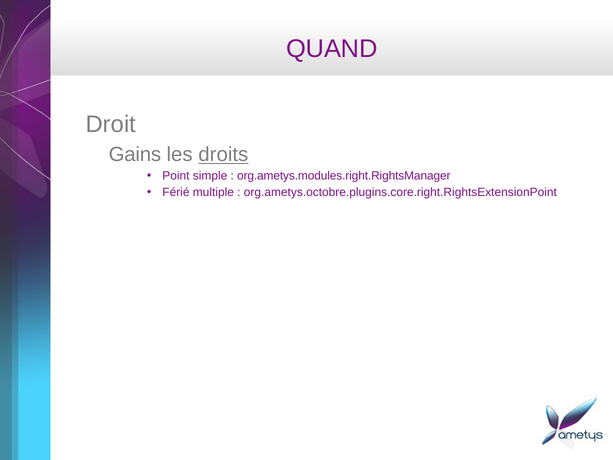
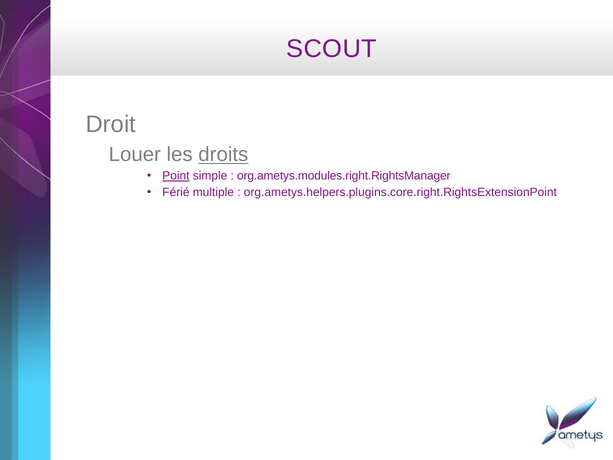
QUAND: QUAND -> SCOUT (332, 49)
Gains: Gains -> Louer (135, 154)
Point underline: none -> present (176, 176)
org.ametys.octobre.plugins.core.right.RightsExtensionPoint: org.ametys.octobre.plugins.core.right.RightsExtensionPoint -> org.ametys.helpers.plugins.core.right.RightsExtensionPoint (400, 192)
